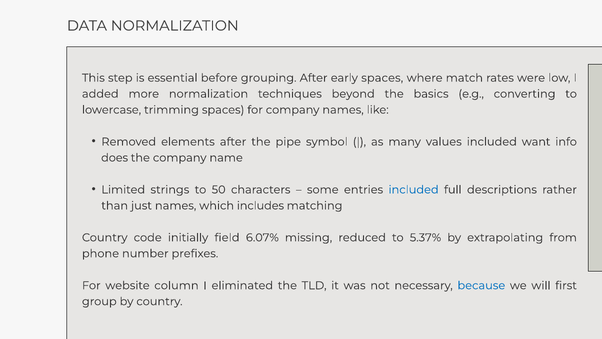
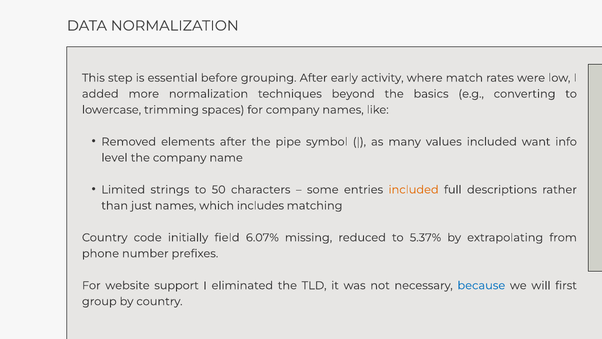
early spaces: spaces -> activity (382, 78)
does: does -> level (115, 158)
included colour: blue -> orange (414, 189)
column: column -> support (177, 285)
